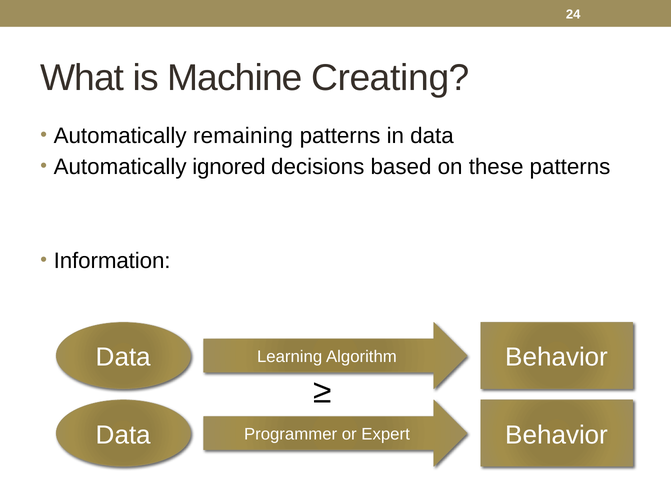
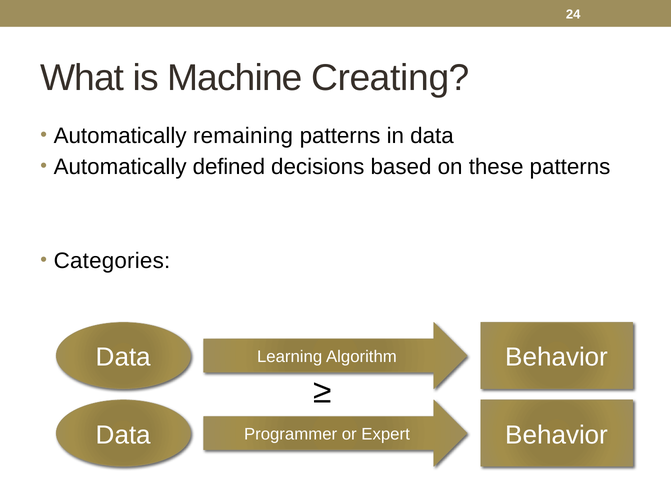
ignored: ignored -> defined (229, 167)
Information: Information -> Categories (112, 261)
